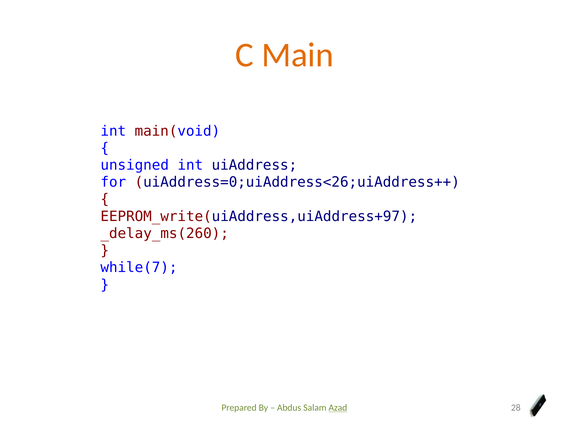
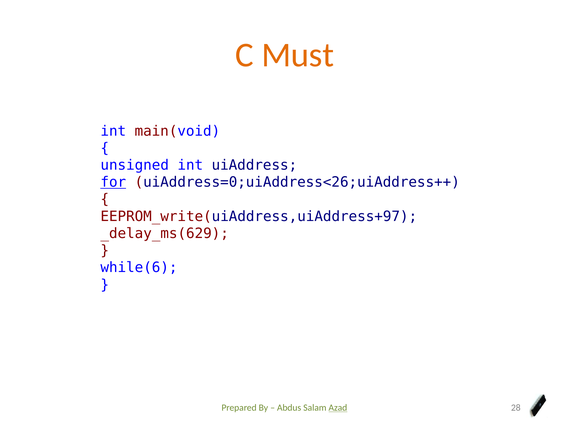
Main: Main -> Must (298, 55)
for underline: none -> present (113, 182)
_delay_ms(260: _delay_ms(260 -> _delay_ms(629 (165, 233)
while(7: while(7 -> while(6 (139, 267)
